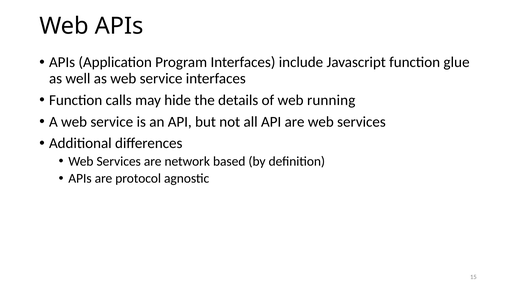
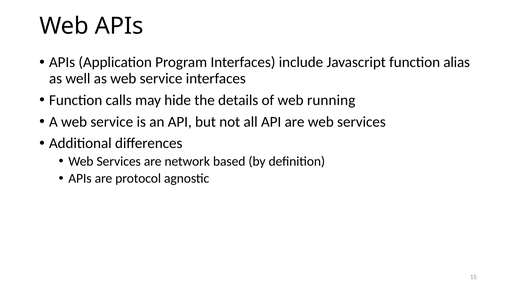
glue: glue -> alias (457, 62)
